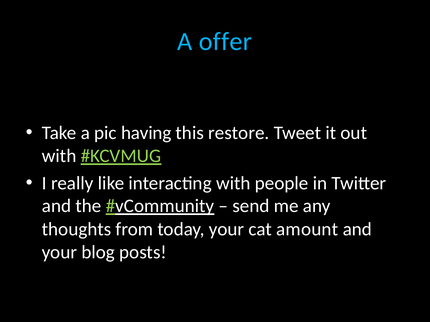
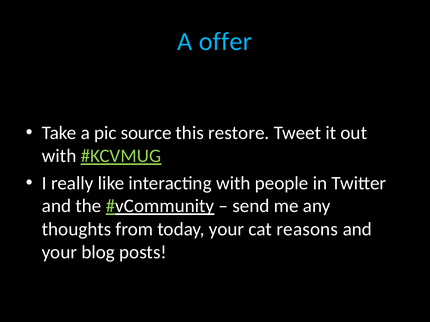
having: having -> source (146, 133)
amount: amount -> reasons (307, 230)
